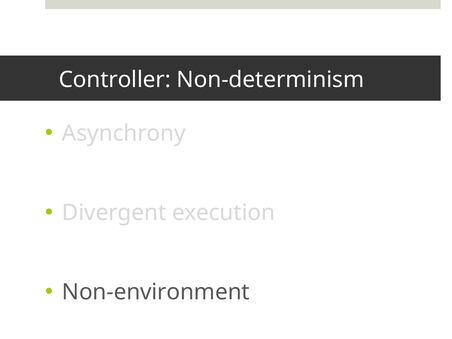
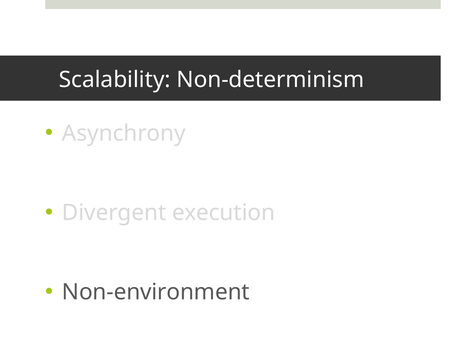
Controller: Controller -> Scalability (115, 80)
